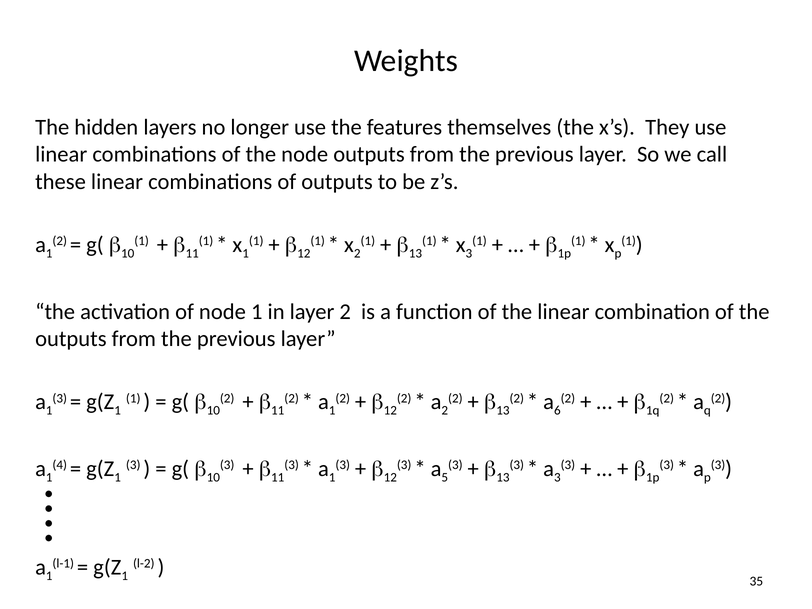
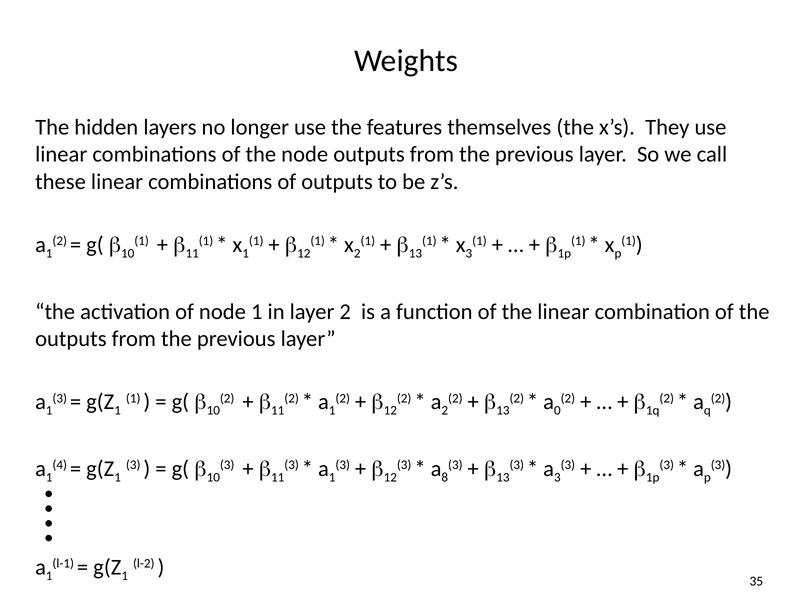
6: 6 -> 0 (557, 411)
5: 5 -> 8 (445, 478)
